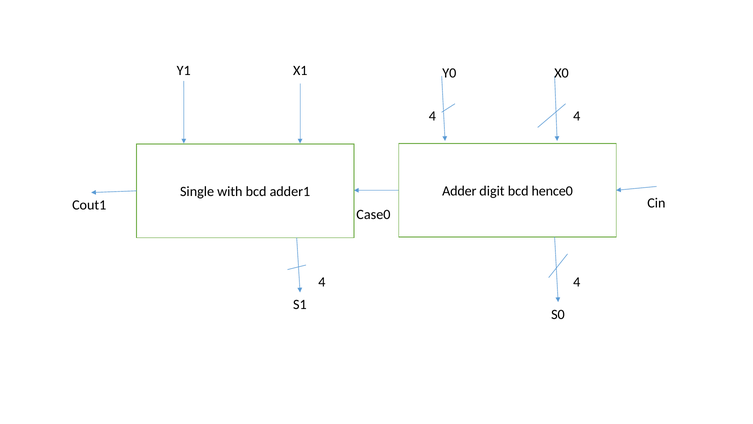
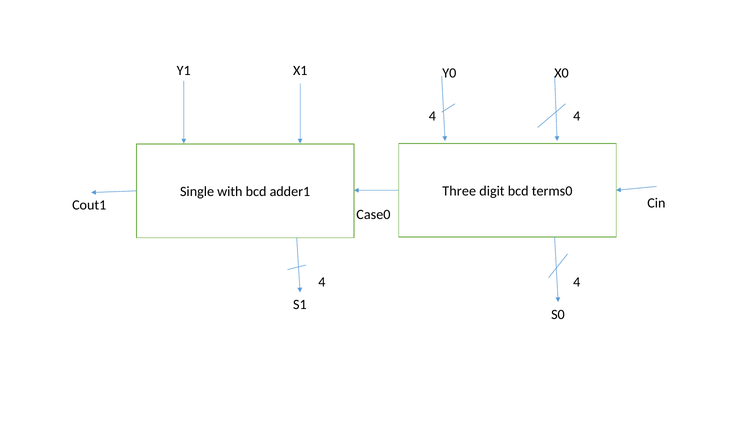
Adder: Adder -> Three (459, 191)
hence0: hence0 -> terms0 (552, 191)
